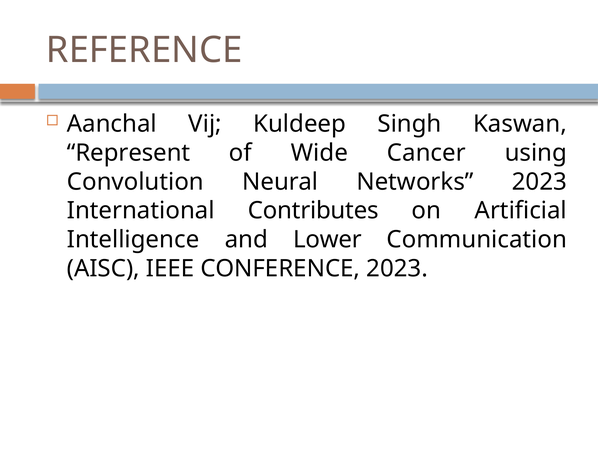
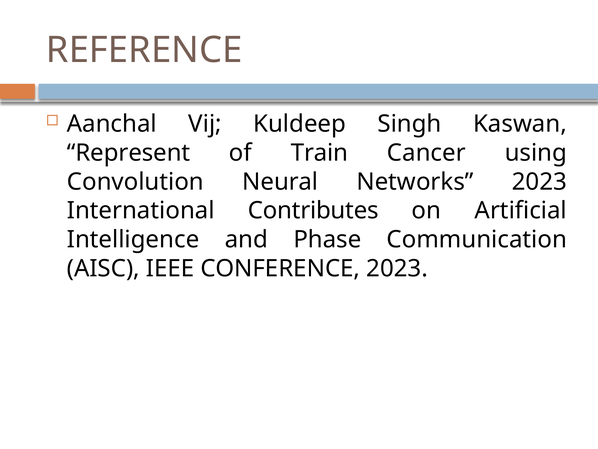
Wide: Wide -> Train (320, 153)
Lower: Lower -> Phase (327, 239)
